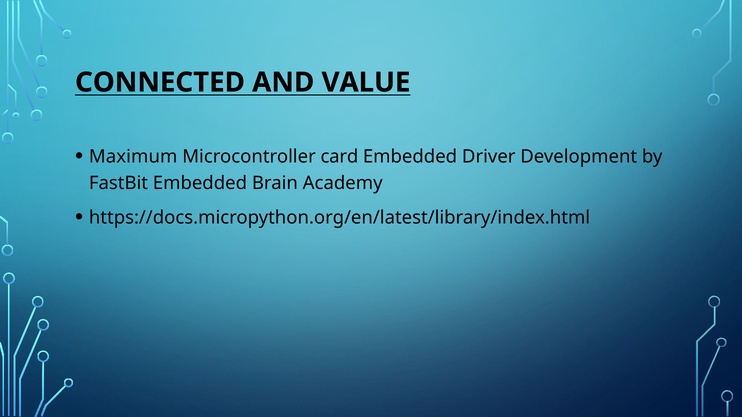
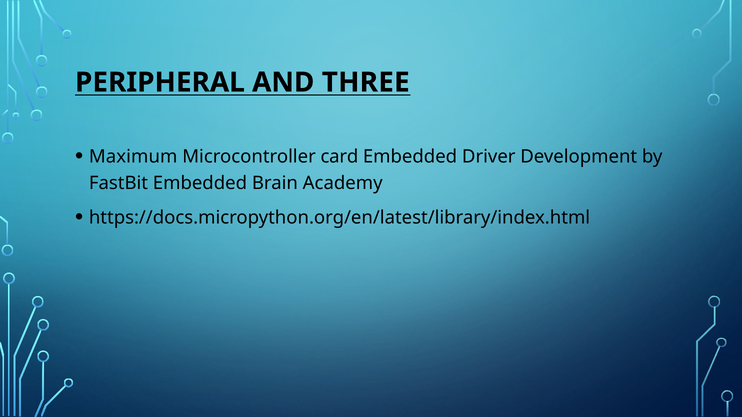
CONNECTED: CONNECTED -> PERIPHERAL (160, 82)
VALUE: VALUE -> THREE (366, 82)
